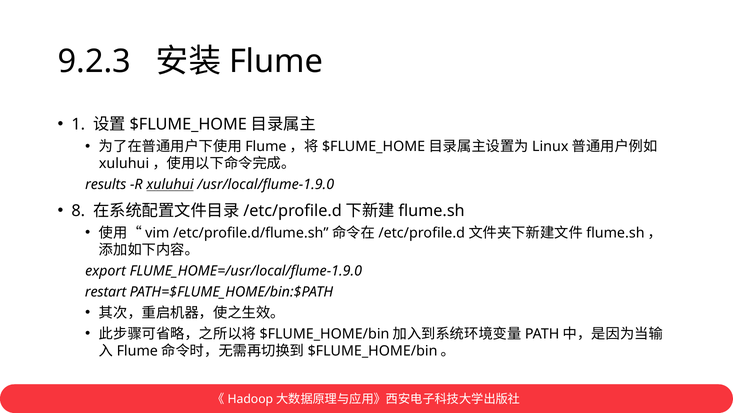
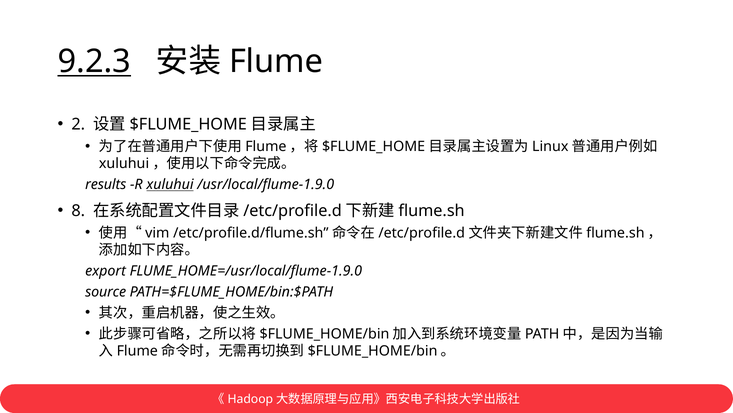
9.2.3 underline: none -> present (94, 62)
1: 1 -> 2 (78, 124)
restart: restart -> source (106, 291)
